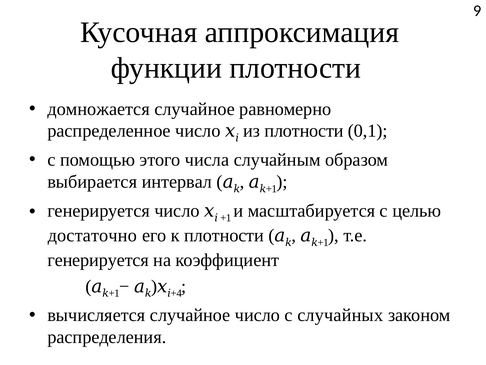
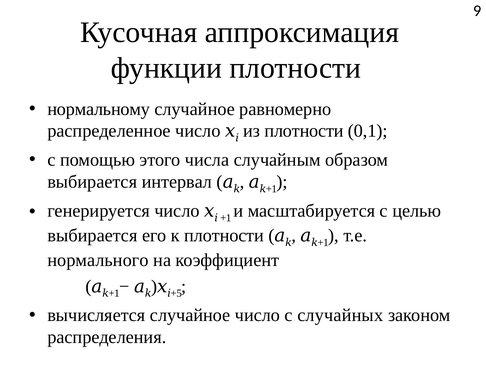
домножается: домножается -> нормальному (99, 109)
достаточно: достаточно -> выбирается (92, 235)
генерируется: генерируется -> нормального (98, 260)
+4: +4 -> +5 (176, 293)
